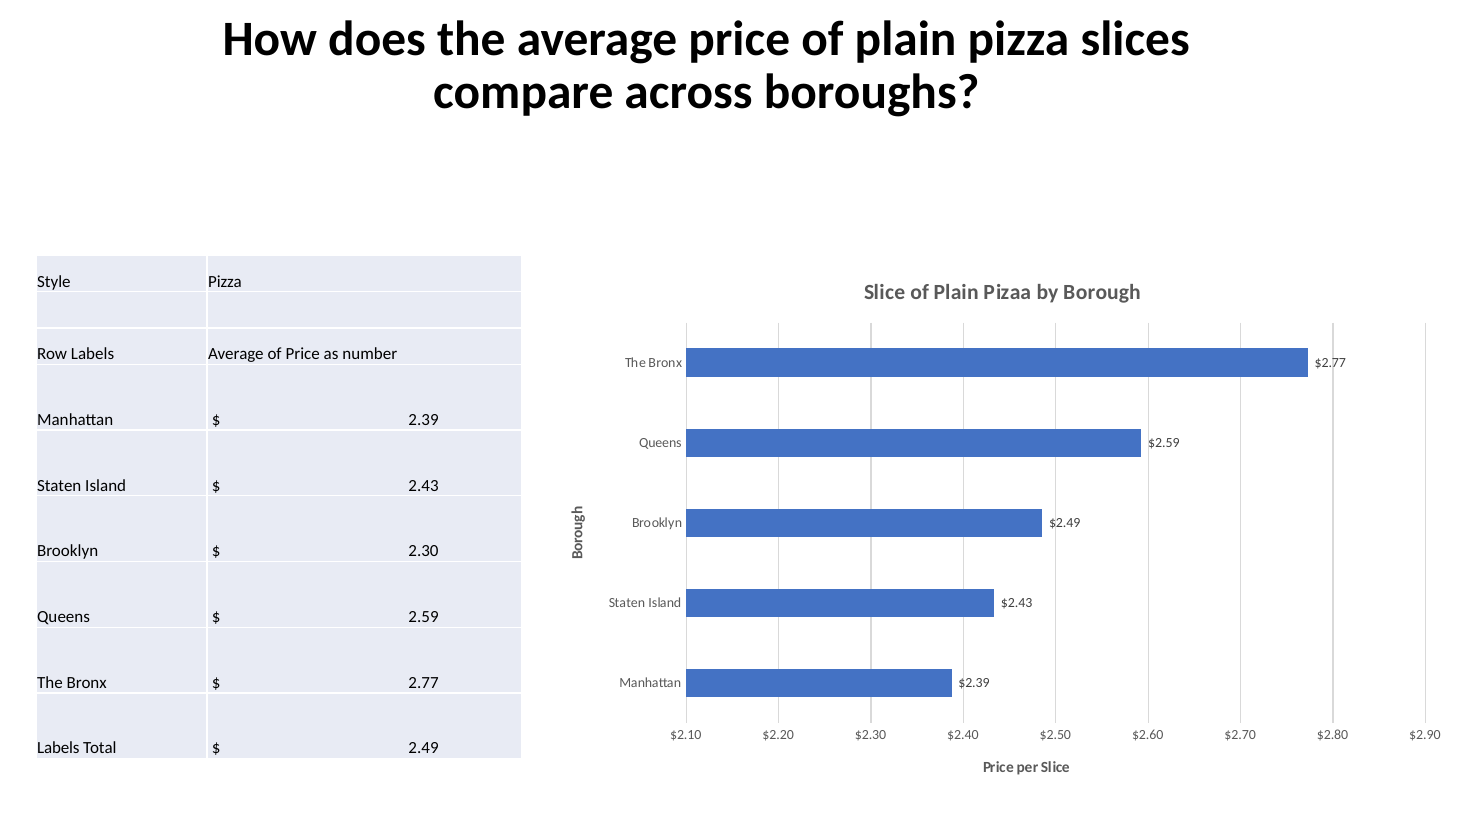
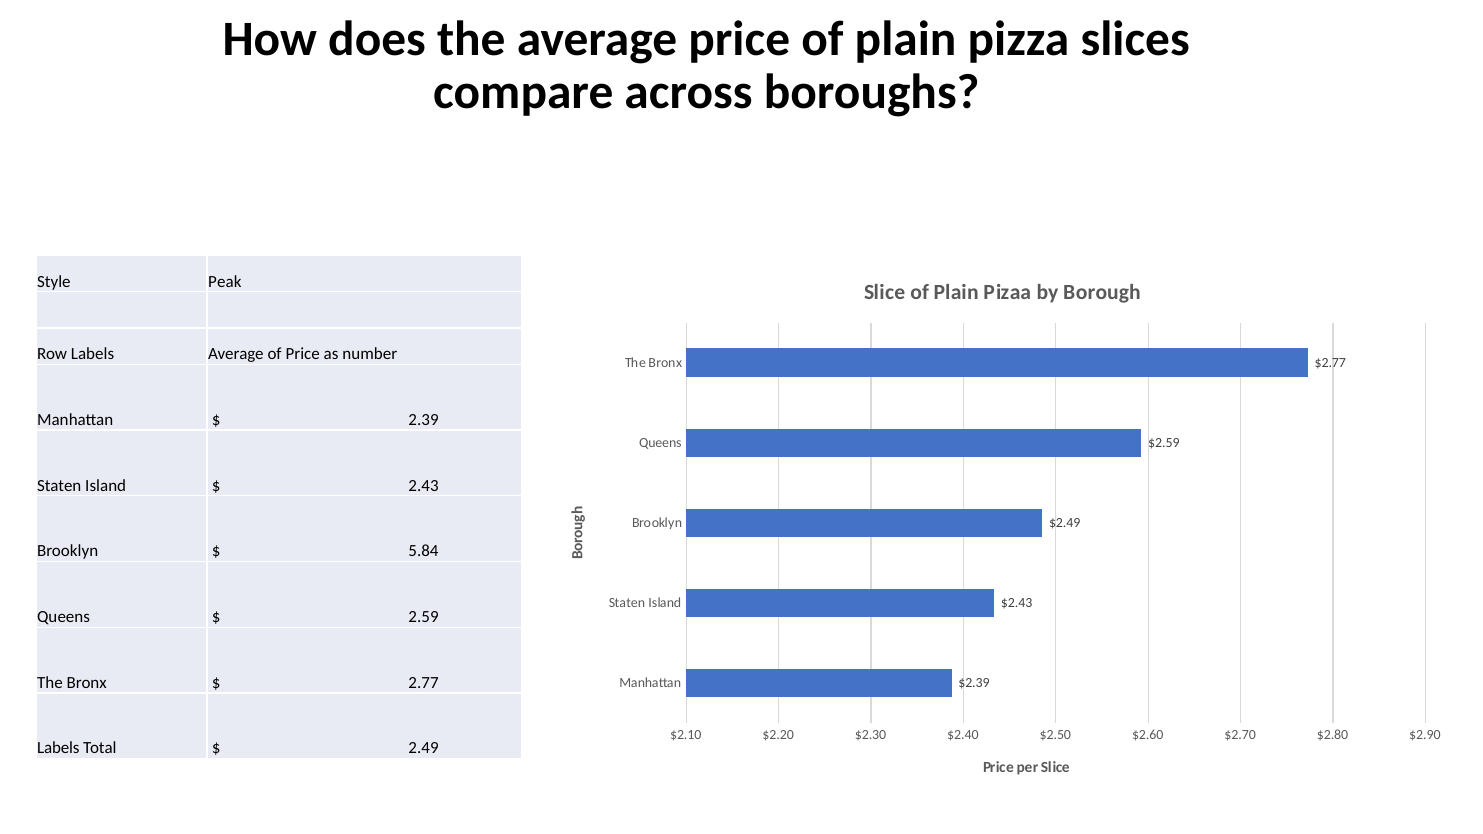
Style Pizza: Pizza -> Peak (225, 282)
2.30: 2.30 -> 5.84 (423, 551)
